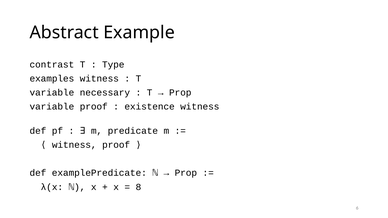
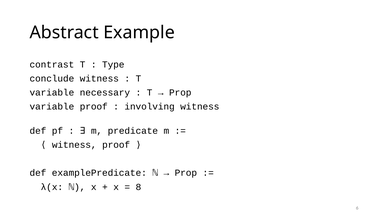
examples: examples -> conclude (52, 79)
existence: existence -> involving (150, 107)
